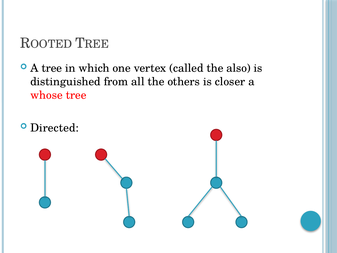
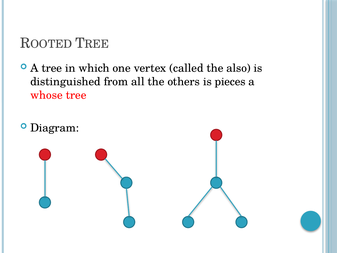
closer: closer -> pieces (230, 82)
Directed: Directed -> Diagram (55, 128)
